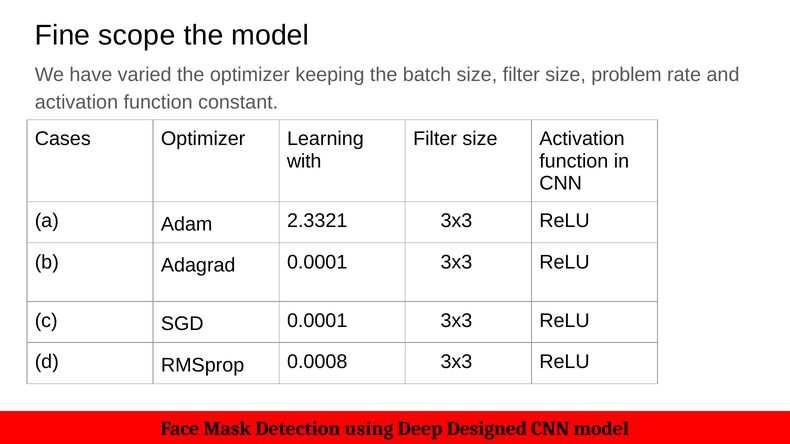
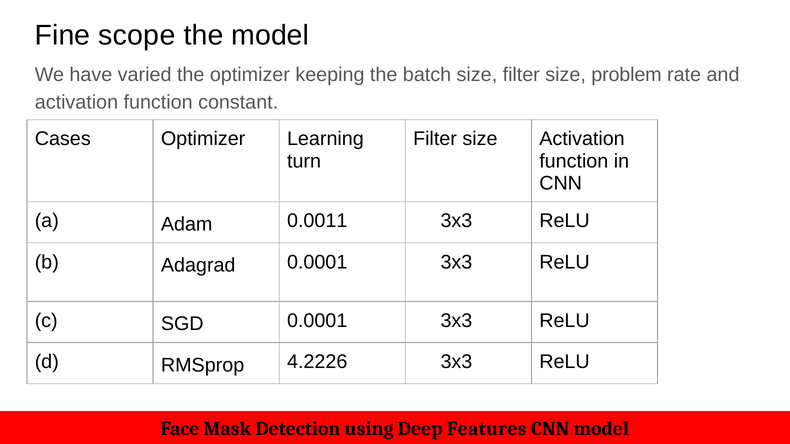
with: with -> turn (304, 161)
2.3321: 2.3321 -> 0.0011 (317, 221)
0.0008: 0.0008 -> 4.2226 (317, 362)
Designed: Designed -> Features (487, 429)
